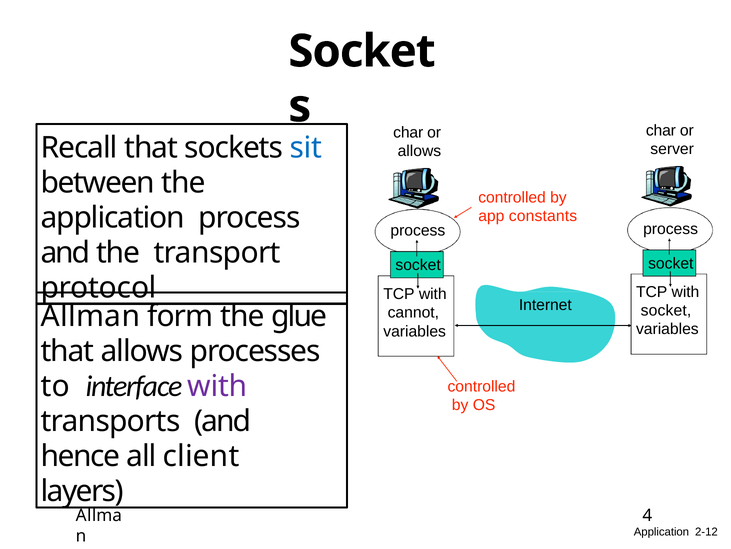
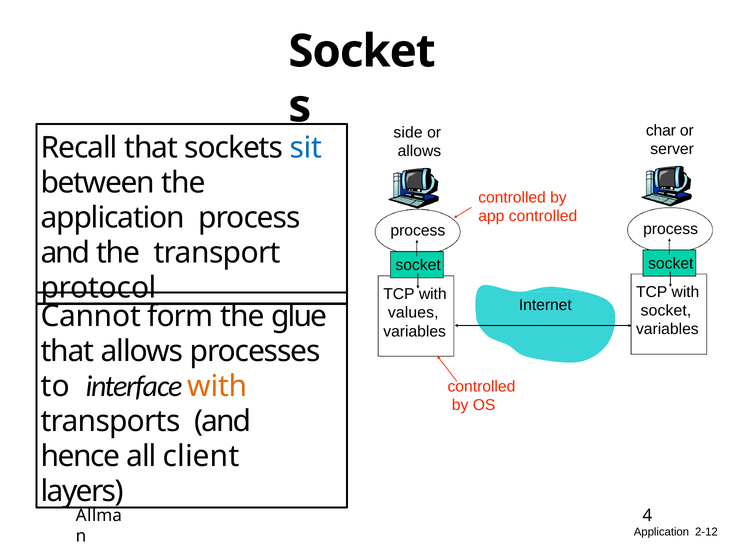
char: char -> side (408, 132)
app constants: constants -> controlled (543, 216)
cannot: cannot -> values (413, 312)
Allman: Allman -> Cannot (91, 316)
with colour: purple -> orange (217, 386)
